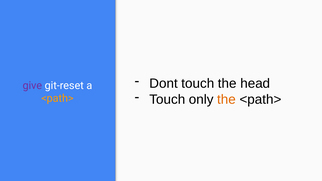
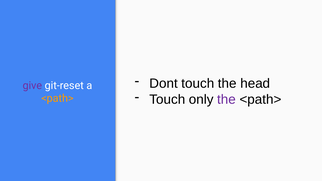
the colour: orange -> purple (227, 100)
